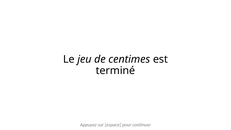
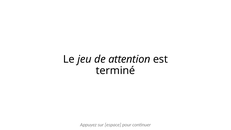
centimes: centimes -> attention (129, 59)
